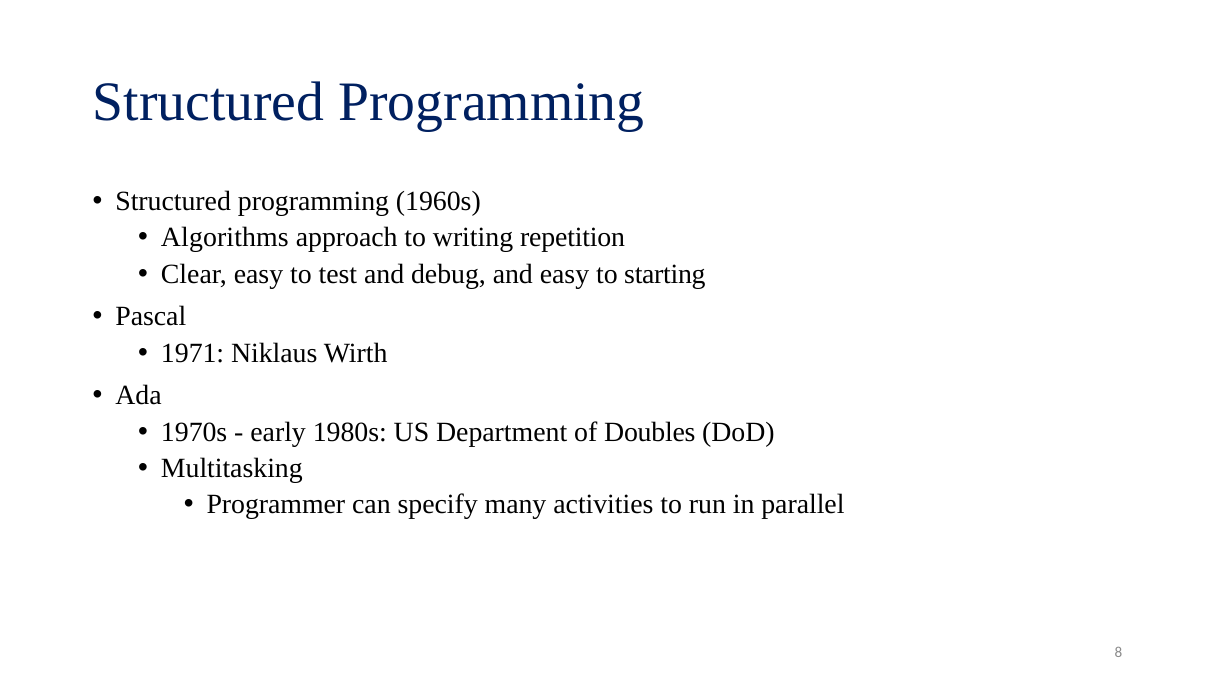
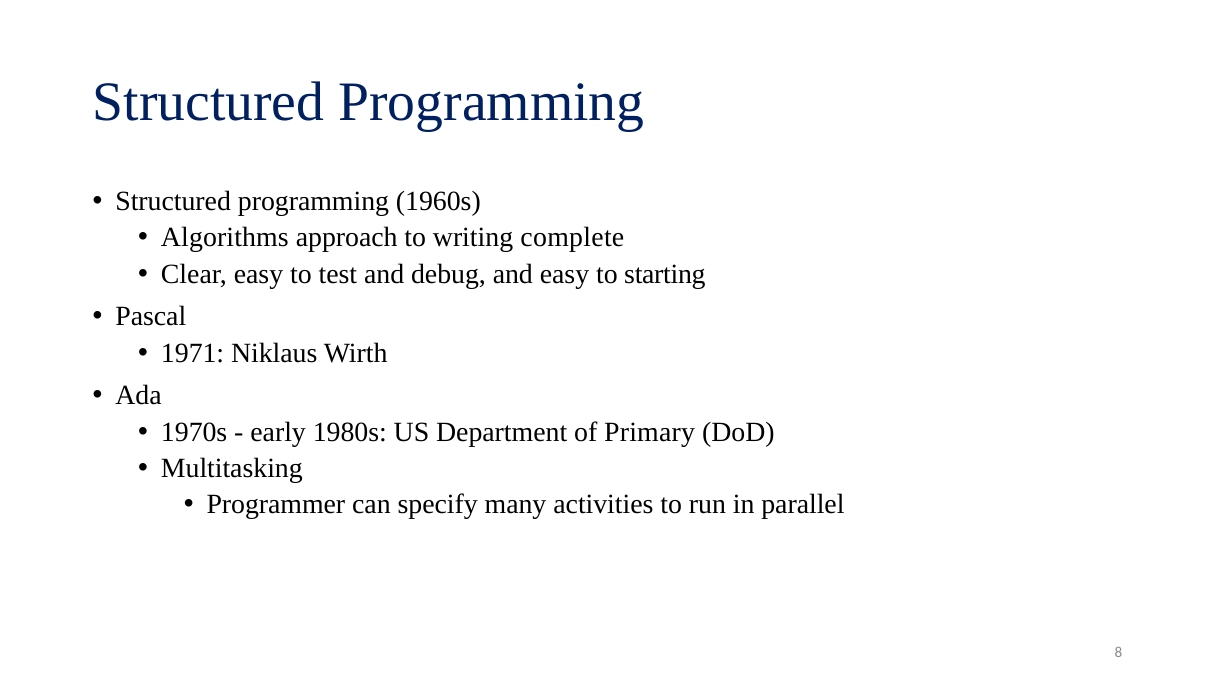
repetition: repetition -> complete (572, 238)
Doubles: Doubles -> Primary (650, 432)
